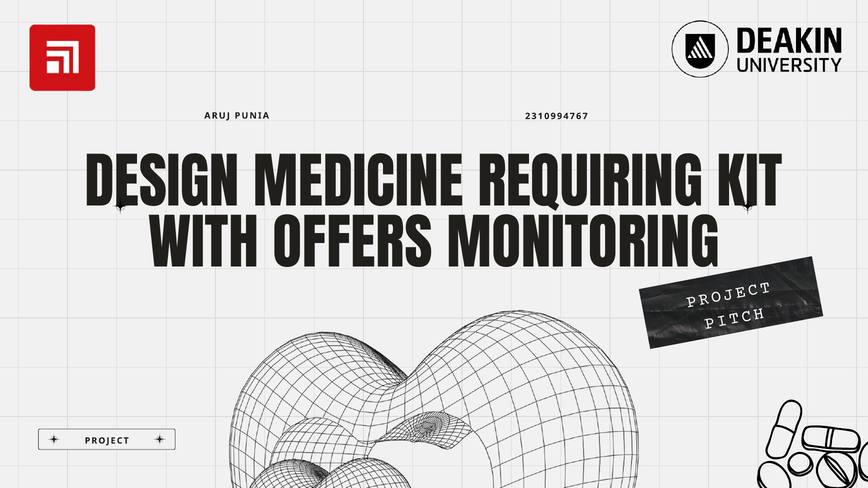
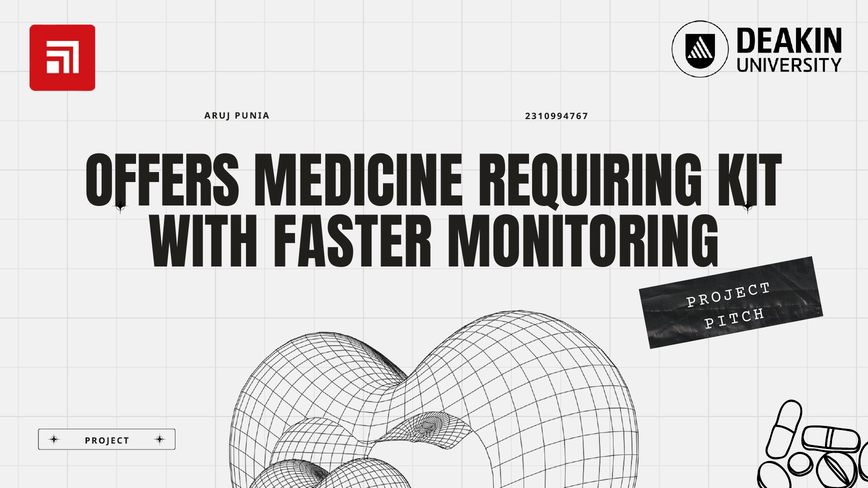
DESIGN: DESIGN -> OFFERS (162, 186)
OFFERS: OFFERS -> FASTER (353, 247)
